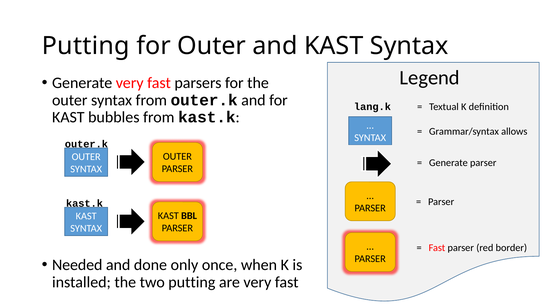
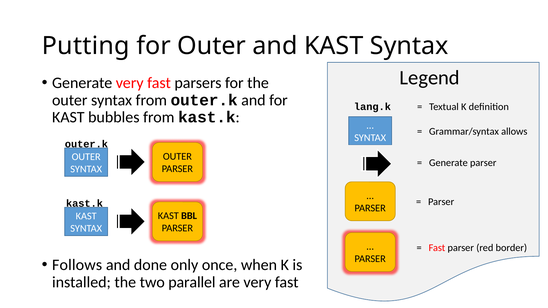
Needed: Needed -> Follows (77, 265)
two putting: putting -> parallel (192, 282)
